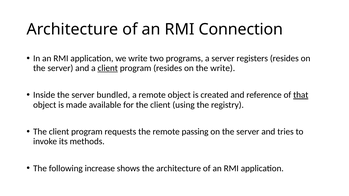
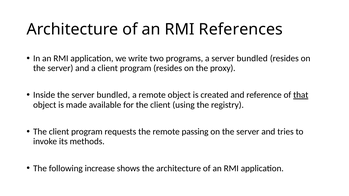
Connection: Connection -> References (241, 29)
a server registers: registers -> bundled (252, 58)
client underline: present -> none (108, 68)
the write: write -> proxy (223, 68)
